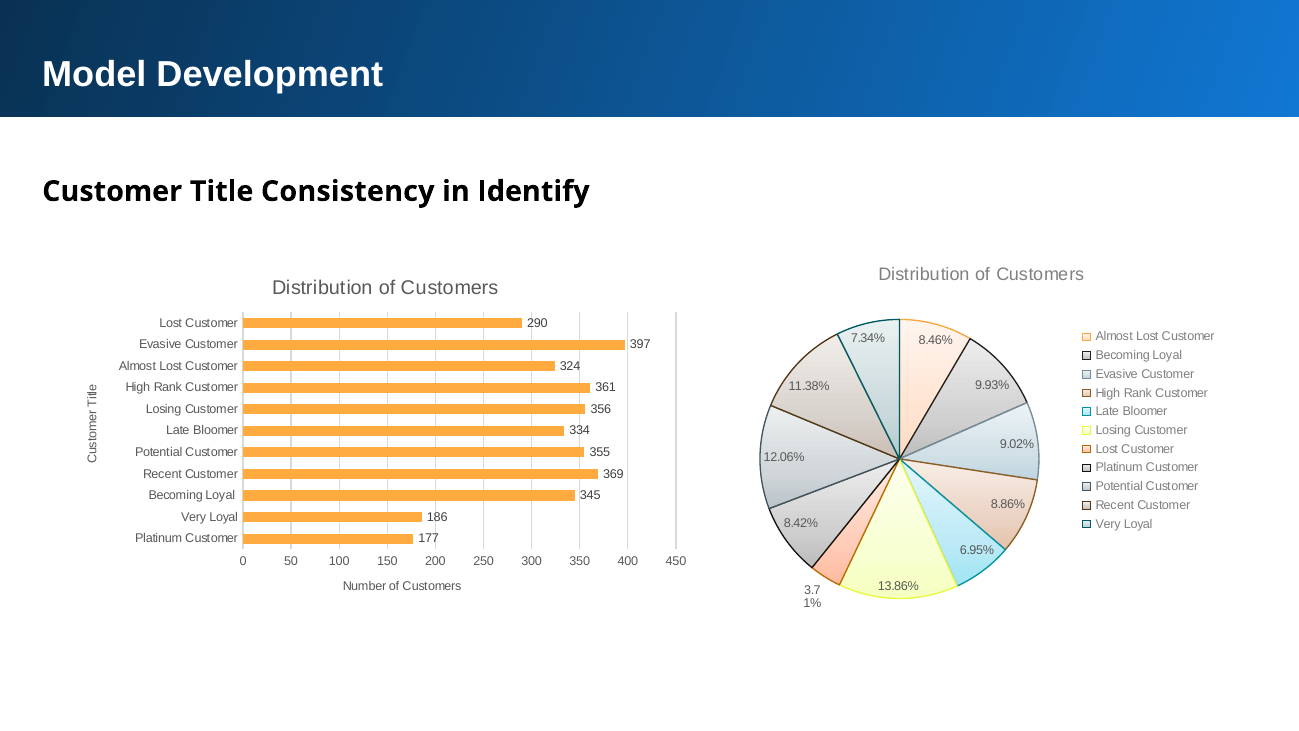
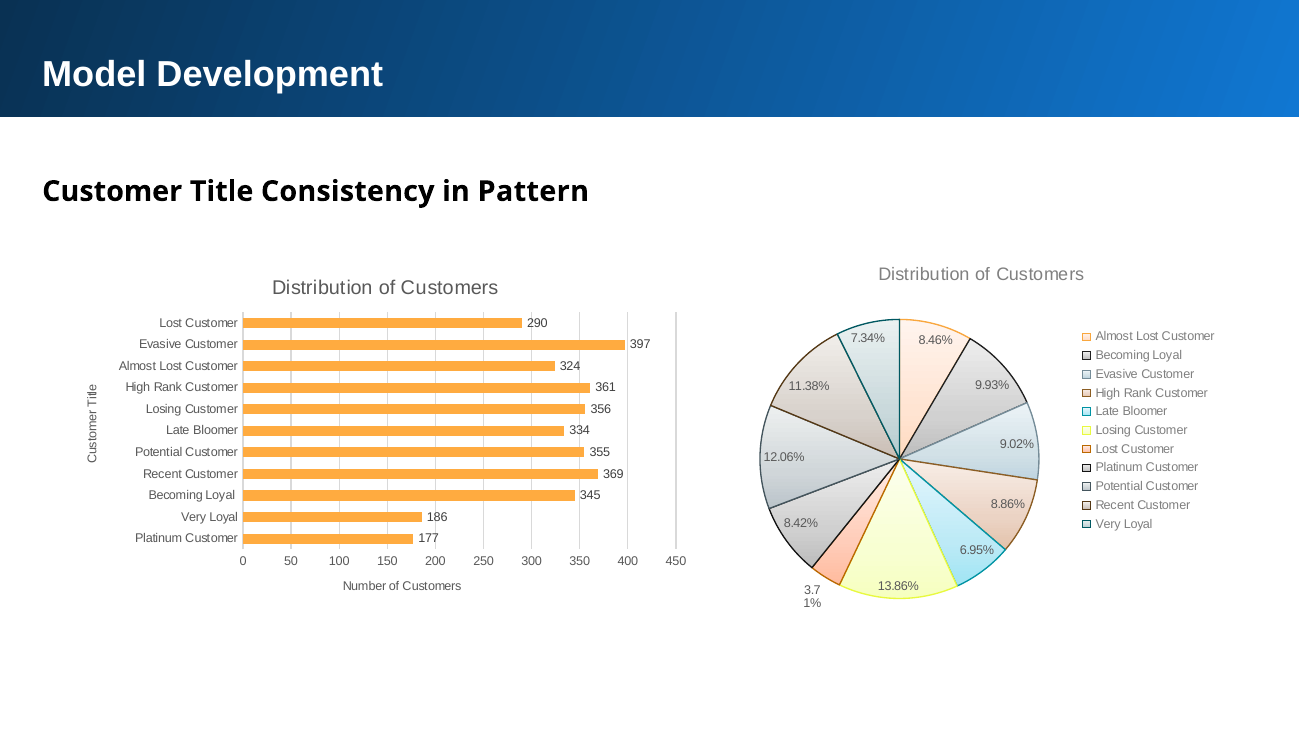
Identify: Identify -> Pattern (533, 191)
